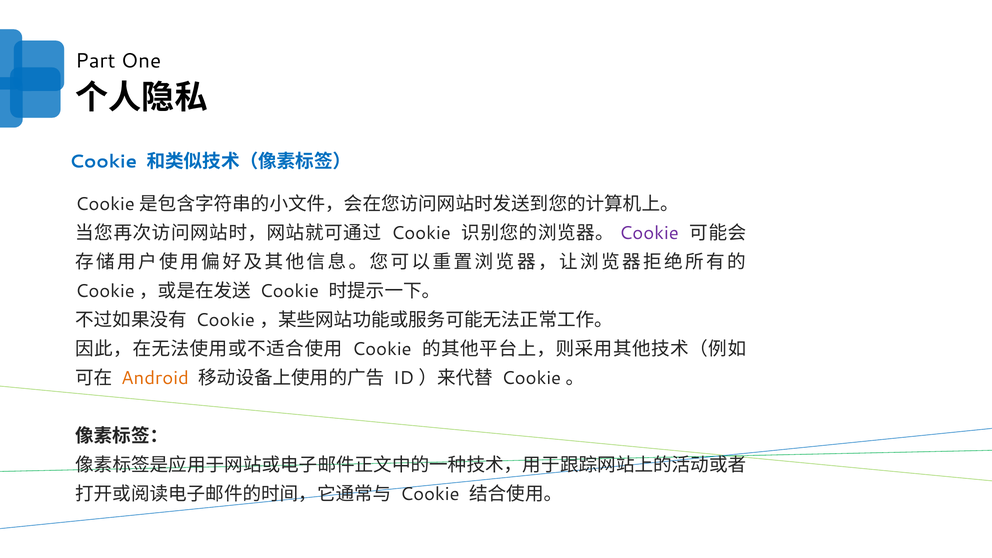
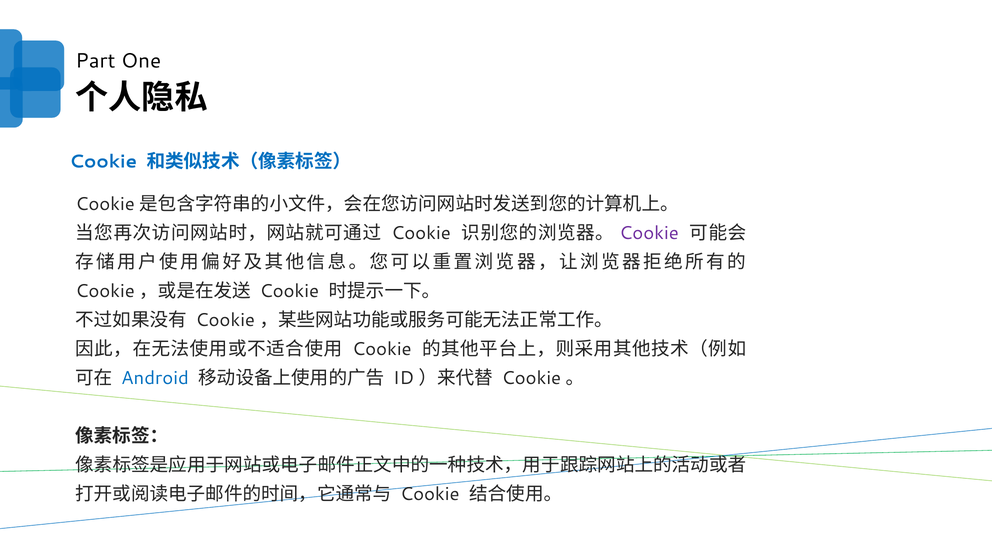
Android colour: orange -> blue (155, 378)
